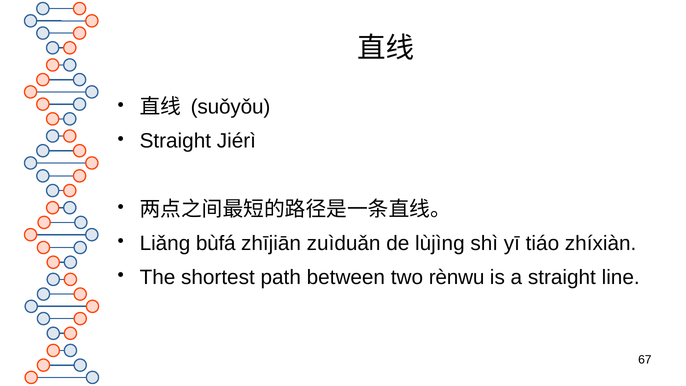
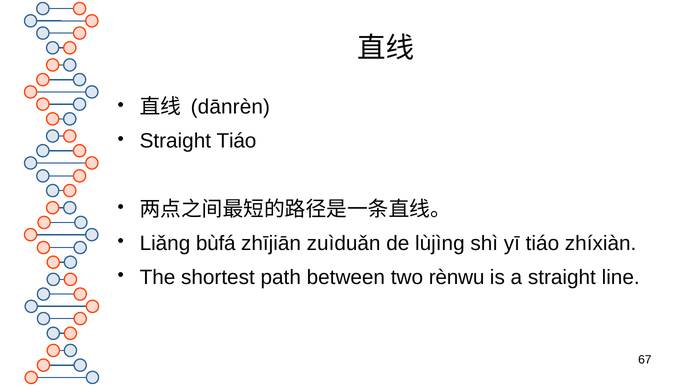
suǒyǒu: suǒyǒu -> dānrèn (230, 107)
Straight Jiérì: Jiérì -> Tiáo (236, 141)
